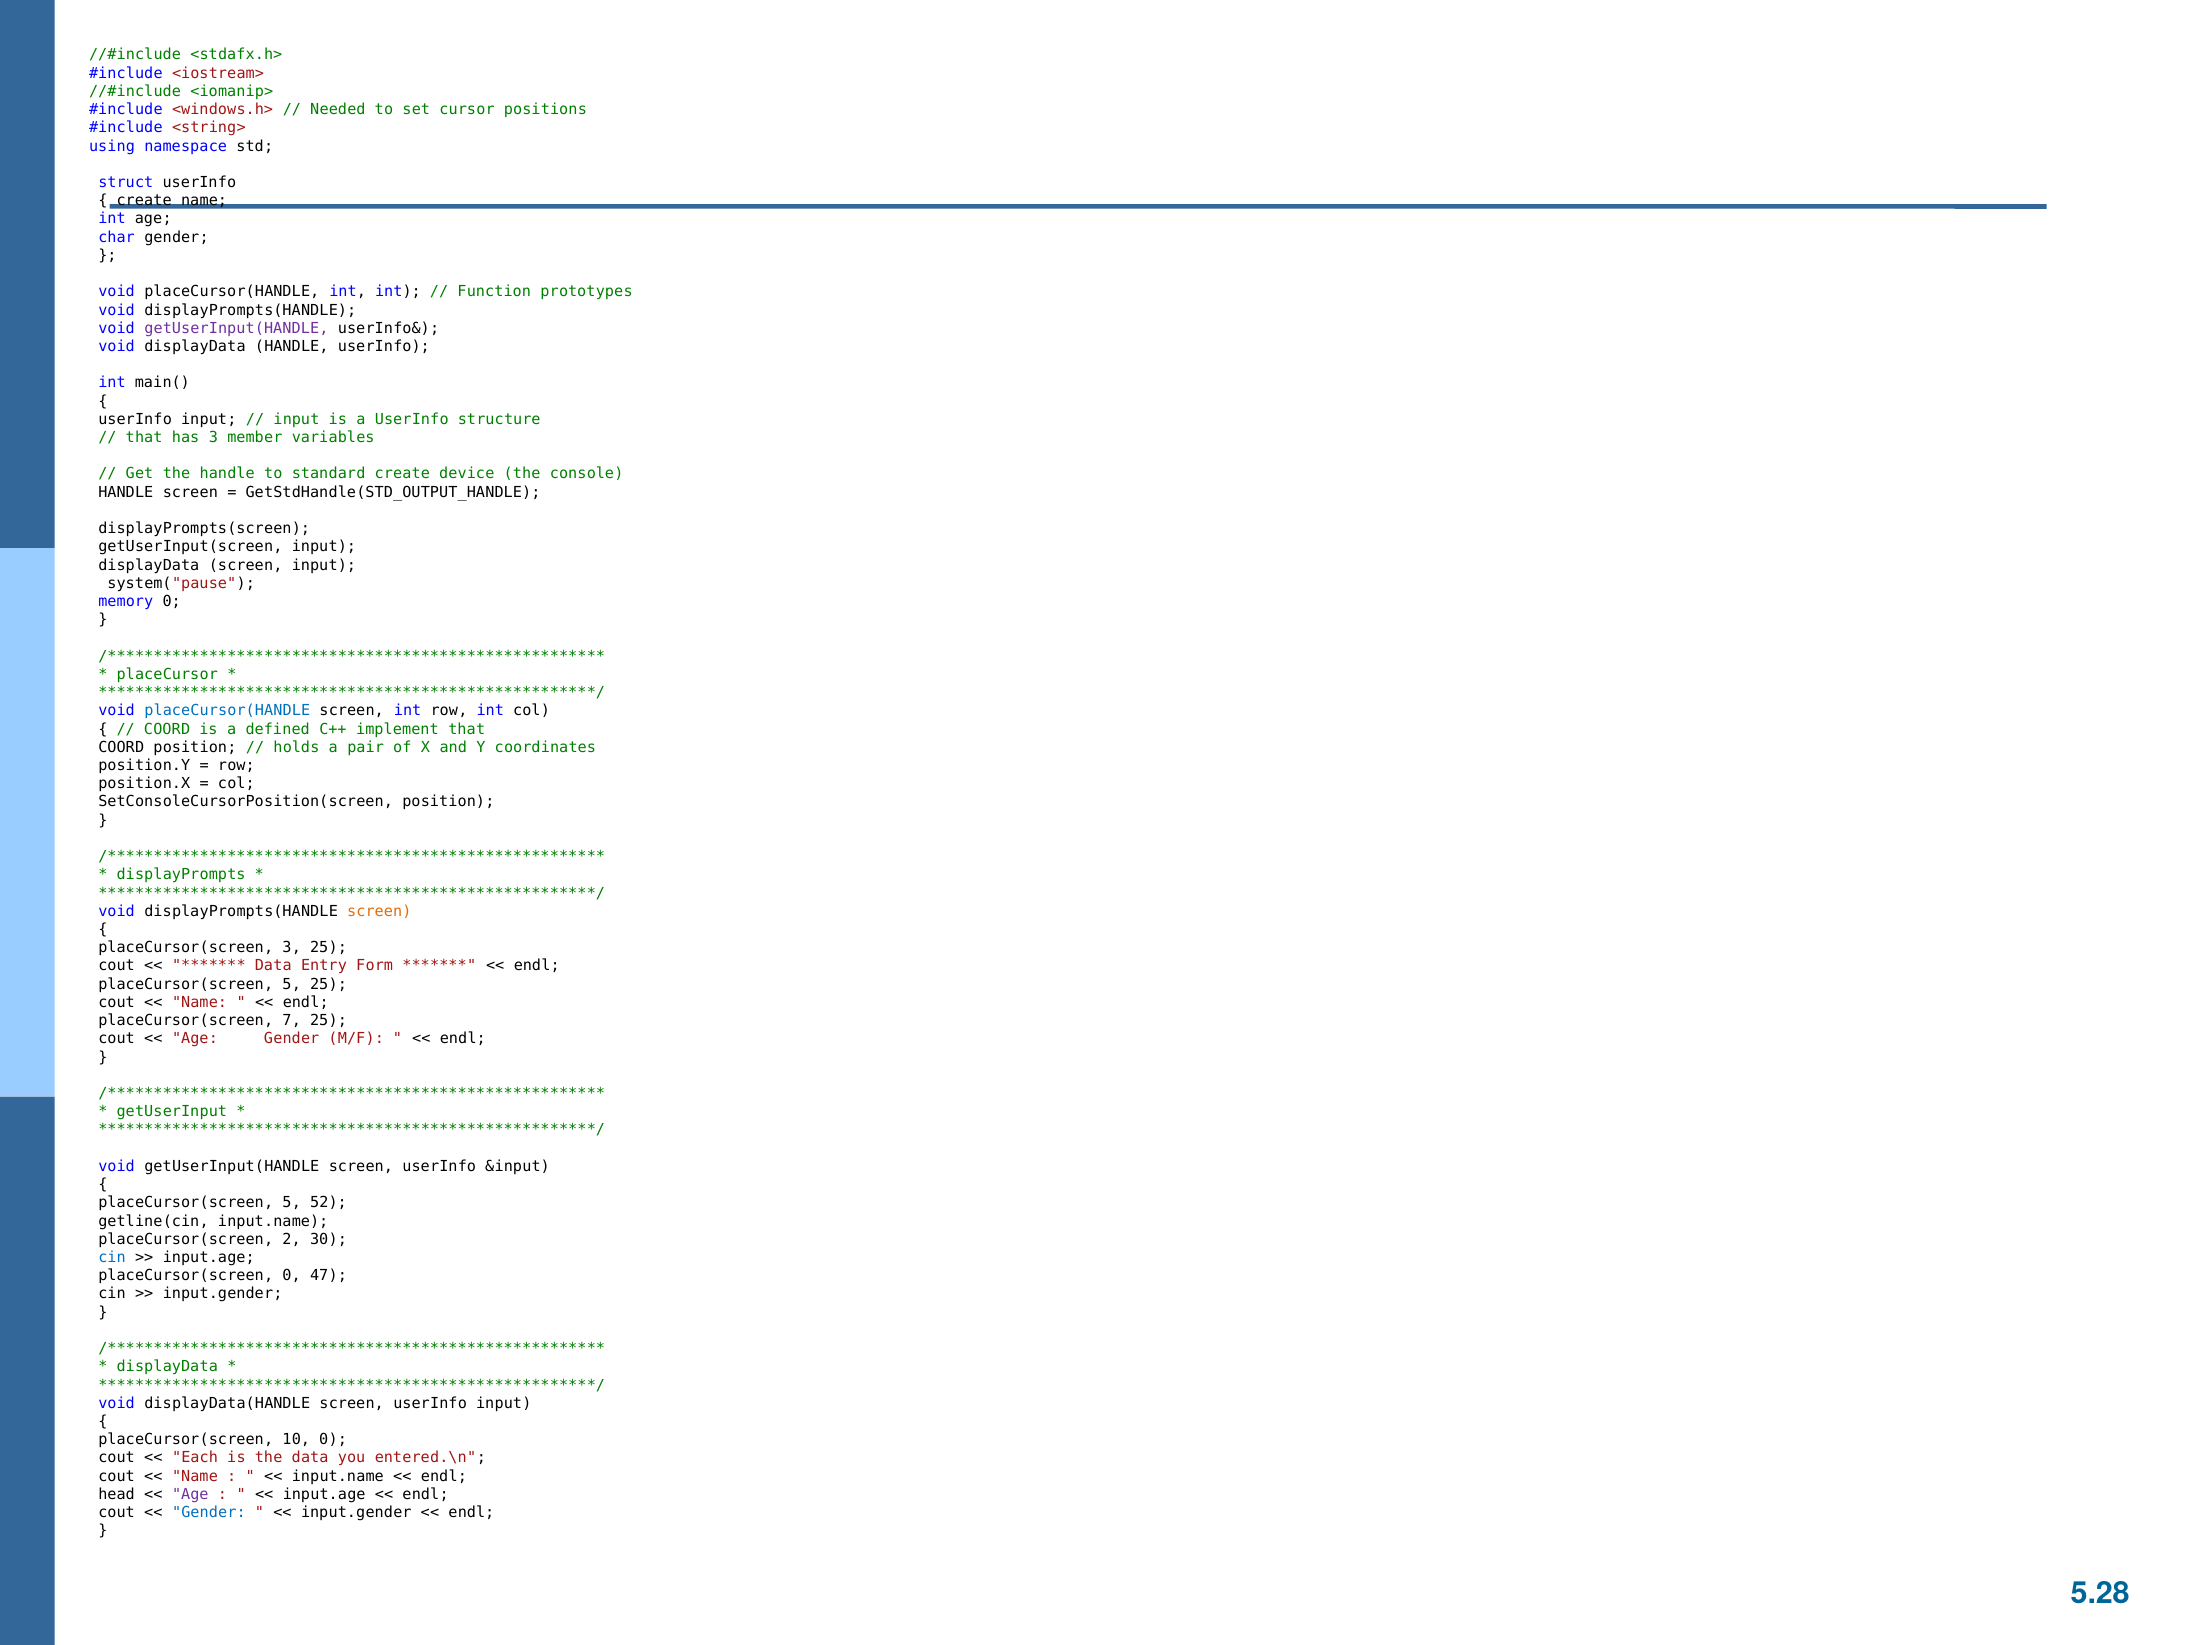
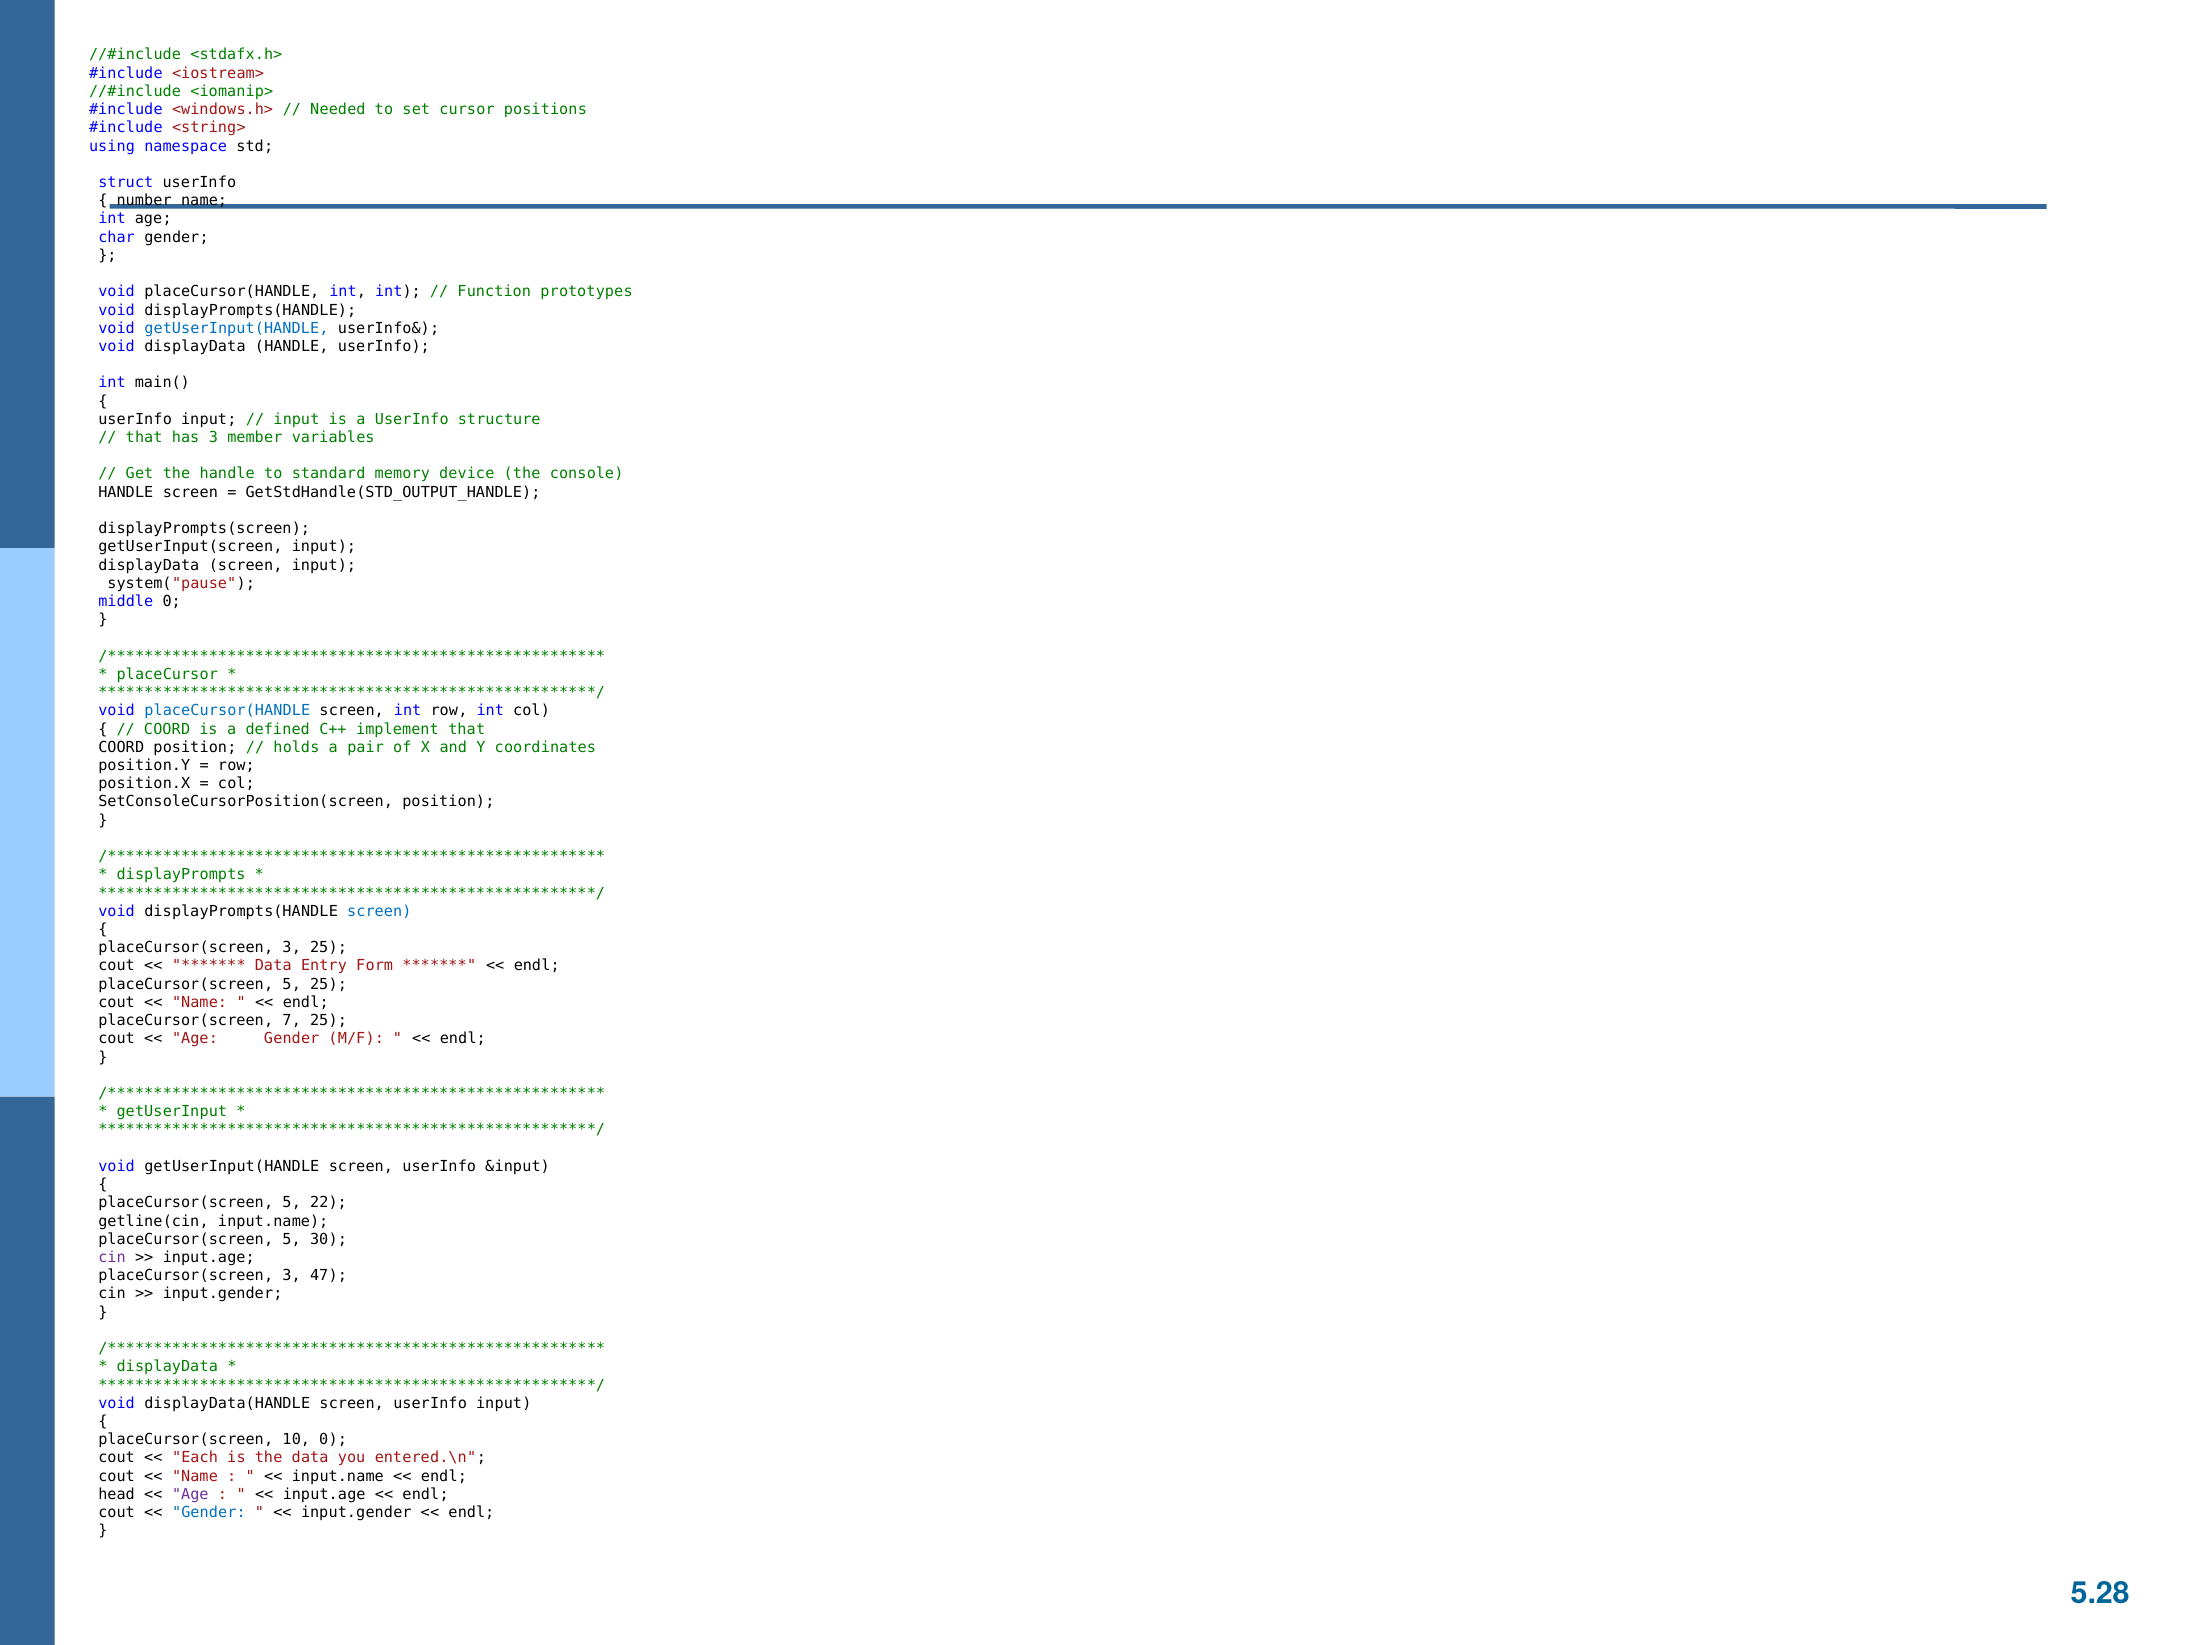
create: create -> number (144, 201)
getUserInput(HANDLE colour: purple -> blue (236, 328)
standard create: create -> memory (402, 474)
memory: memory -> middle (126, 601)
screen colour: orange -> blue (379, 911)
52: 52 -> 22 (328, 1203)
2: 2 -> 5 (292, 1239)
cin colour: blue -> purple (112, 1257)
0: 0 -> 3 (292, 1275)
